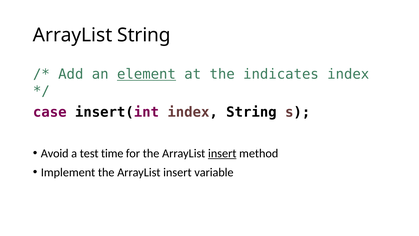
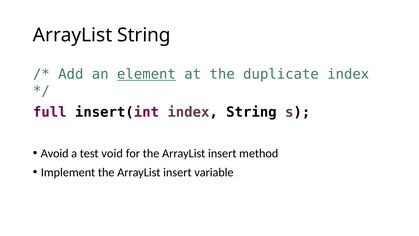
indicates: indicates -> duplicate (281, 74)
case: case -> full (50, 112)
time: time -> void (112, 153)
insert underline: present -> none (222, 153)
